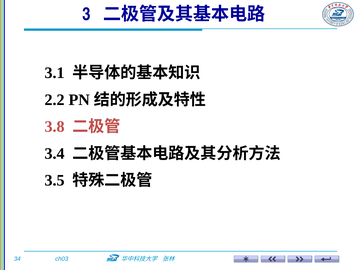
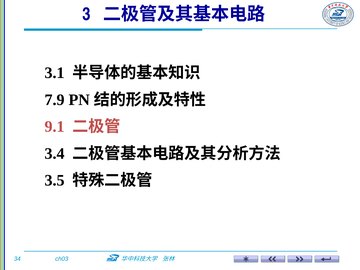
2.2: 2.2 -> 7.9 (55, 100)
3.8: 3.8 -> 9.1 (55, 127)
